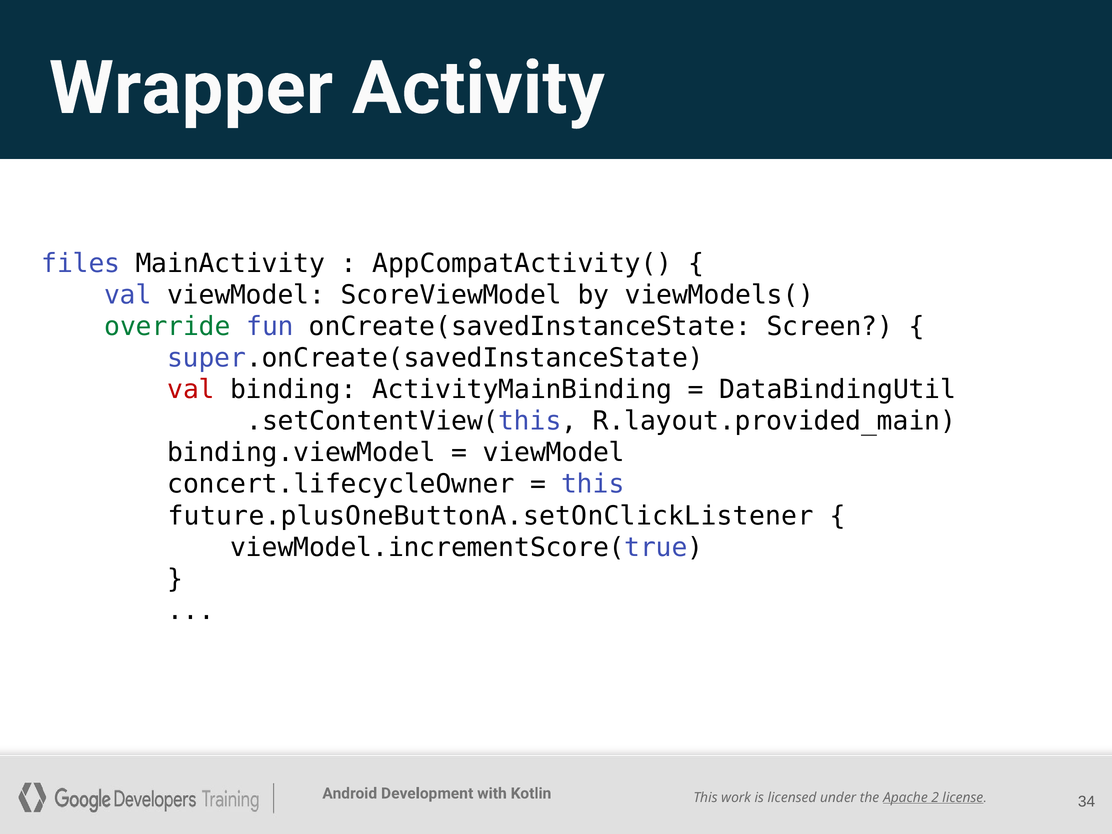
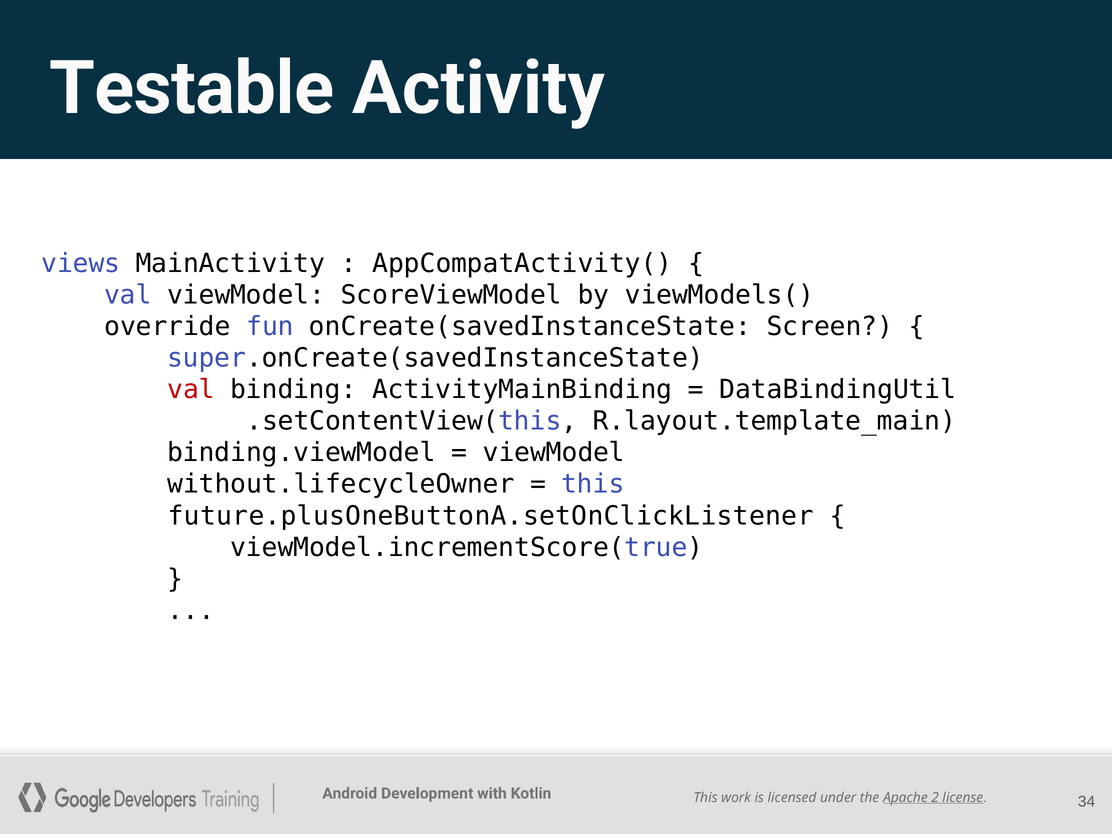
Wrapper: Wrapper -> Testable (192, 88)
files: files -> views (81, 264)
override colour: green -> black (167, 327)
R.layout.provided_main: R.layout.provided_main -> R.layout.template_main (774, 421)
concert.lifecycleOwner: concert.lifecycleOwner -> without.lifecycleOwner (341, 484)
